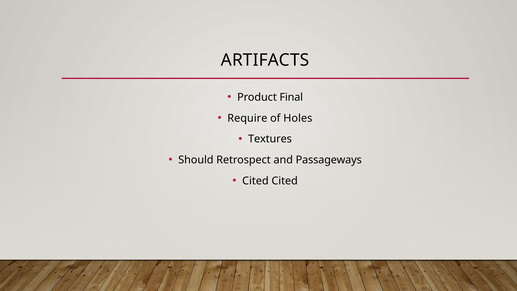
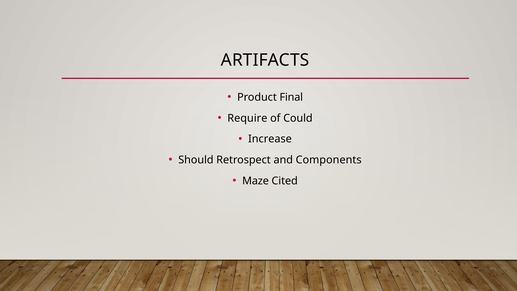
Holes: Holes -> Could (298, 118)
Textures: Textures -> Increase (270, 139)
Passageways: Passageways -> Components (329, 160)
Cited: Cited -> Maze (256, 181)
